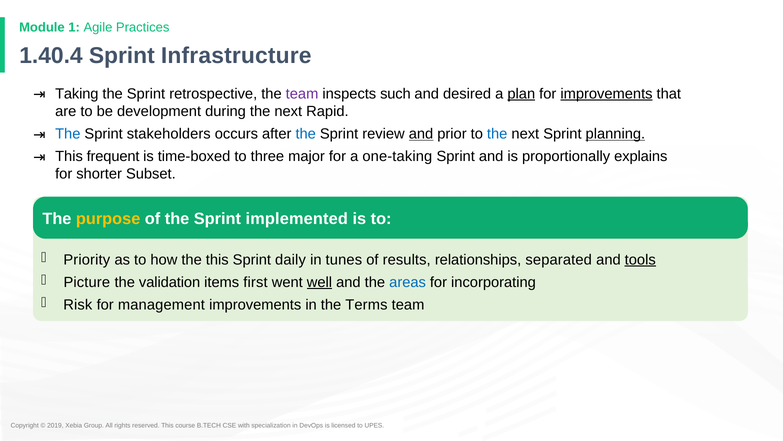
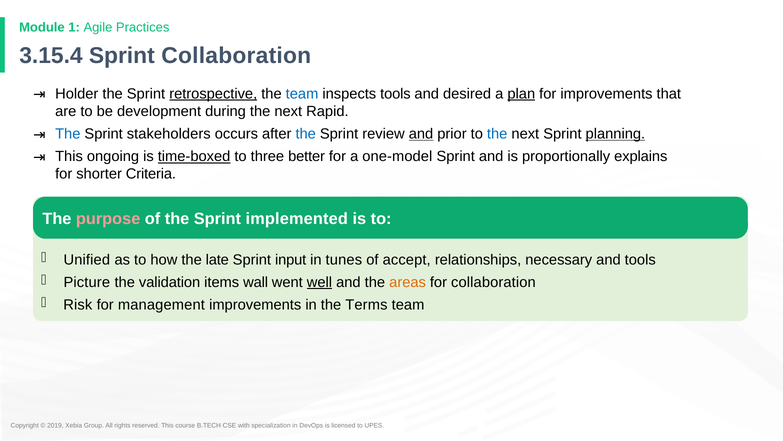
1.40.4: 1.40.4 -> 3.15.4 (51, 56)
Sprint Infrastructure: Infrastructure -> Collaboration (236, 56)
Taking: Taking -> Holder (77, 94)
retrospective underline: none -> present (213, 94)
team colour: purple -> blue (302, 94)
inspects such: such -> tools (395, 94)
improvements underline: present -> none (606, 94)
frequent: frequent -> ongoing (113, 156)
time-boxed underline: none -> present (194, 156)
major: major -> better (307, 156)
one-taking: one-taking -> one-model (397, 156)
Subset: Subset -> Criteria (151, 174)
purpose colour: yellow -> pink (108, 219)
Priority: Priority -> Unified (87, 259)
the this: this -> late (217, 259)
daily: daily -> input (291, 259)
results: results -> accept (407, 259)
separated: separated -> necessary (559, 259)
tools underline: present -> none (640, 259)
first: first -> wall (256, 282)
areas colour: blue -> orange (408, 282)
for incorporating: incorporating -> collaboration (493, 282)
